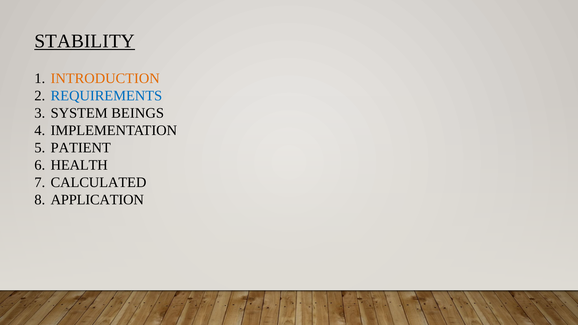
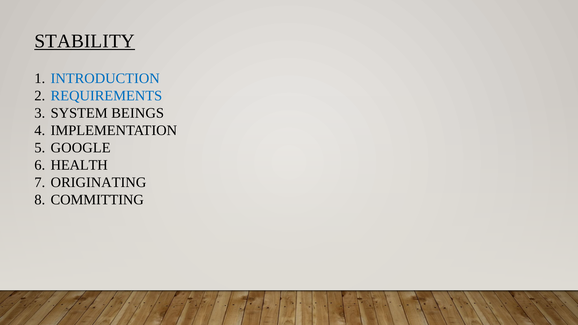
INTRODUCTION colour: orange -> blue (105, 78)
PATIENT: PATIENT -> GOOGLE (81, 148)
CALCULATED: CALCULATED -> ORIGINATING (98, 182)
APPLICATION: APPLICATION -> COMMITTING (97, 200)
